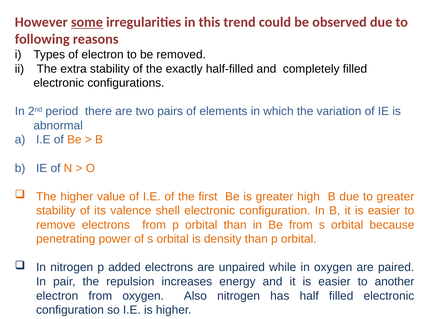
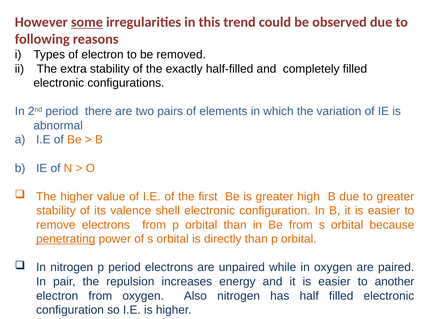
penetrating underline: none -> present (66, 239)
density: density -> directly (223, 239)
p added: added -> period (125, 268)
